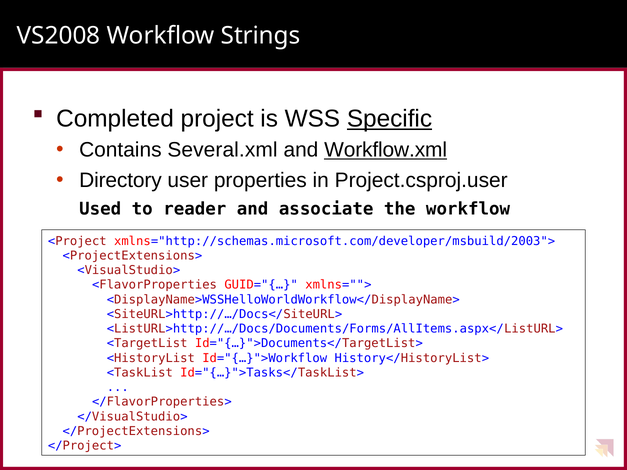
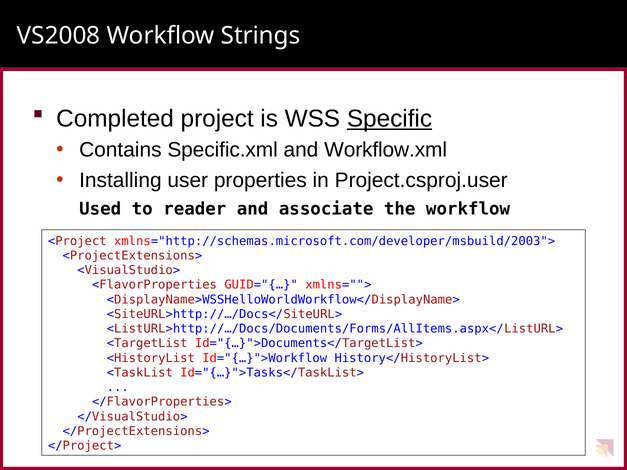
Several.xml: Several.xml -> Specific.xml (223, 150)
Workflow.xml underline: present -> none (386, 150)
Directory: Directory -> Installing (120, 180)
